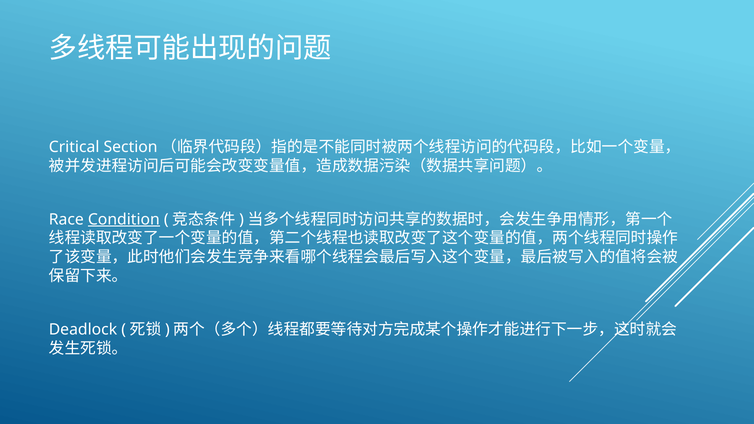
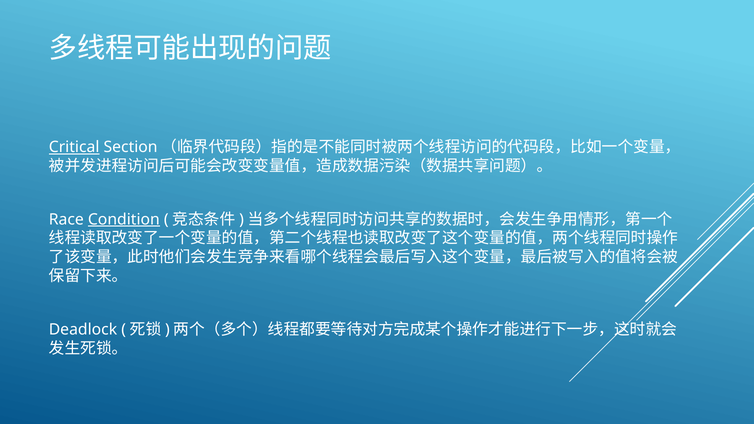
Critical underline: none -> present (74, 147)
